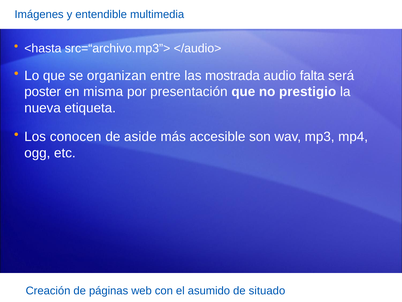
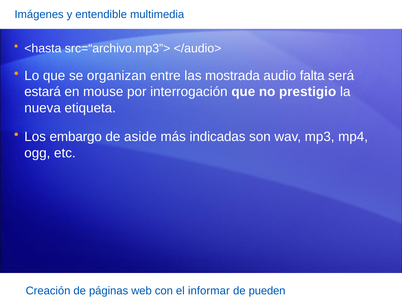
poster: poster -> estará (43, 92)
misma: misma -> mouse (103, 92)
presentación: presentación -> interrogación (189, 92)
conocen: conocen -> embargo (76, 137)
accesible: accesible -> indicadas (218, 137)
asumido: asumido -> informar (209, 290)
situado: situado -> pueden (267, 290)
